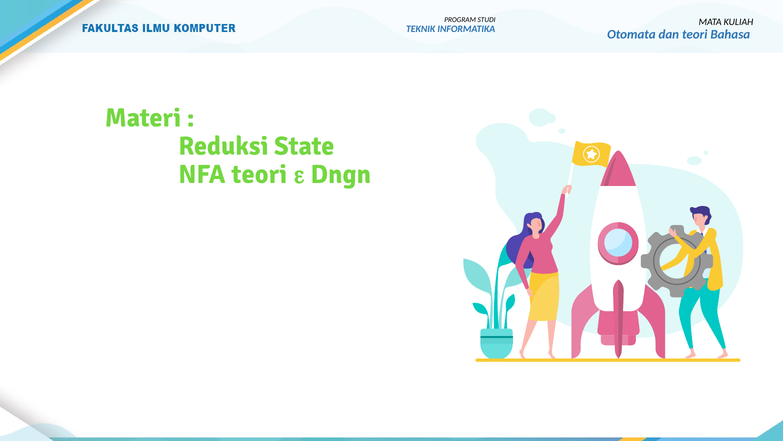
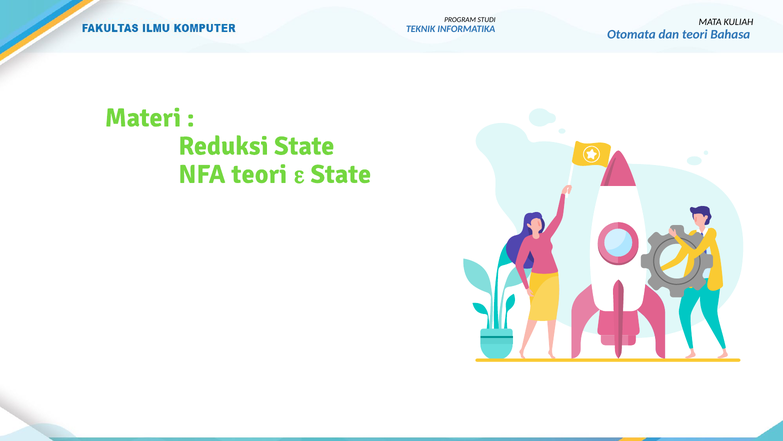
Dngn: Dngn -> State (341, 174)
